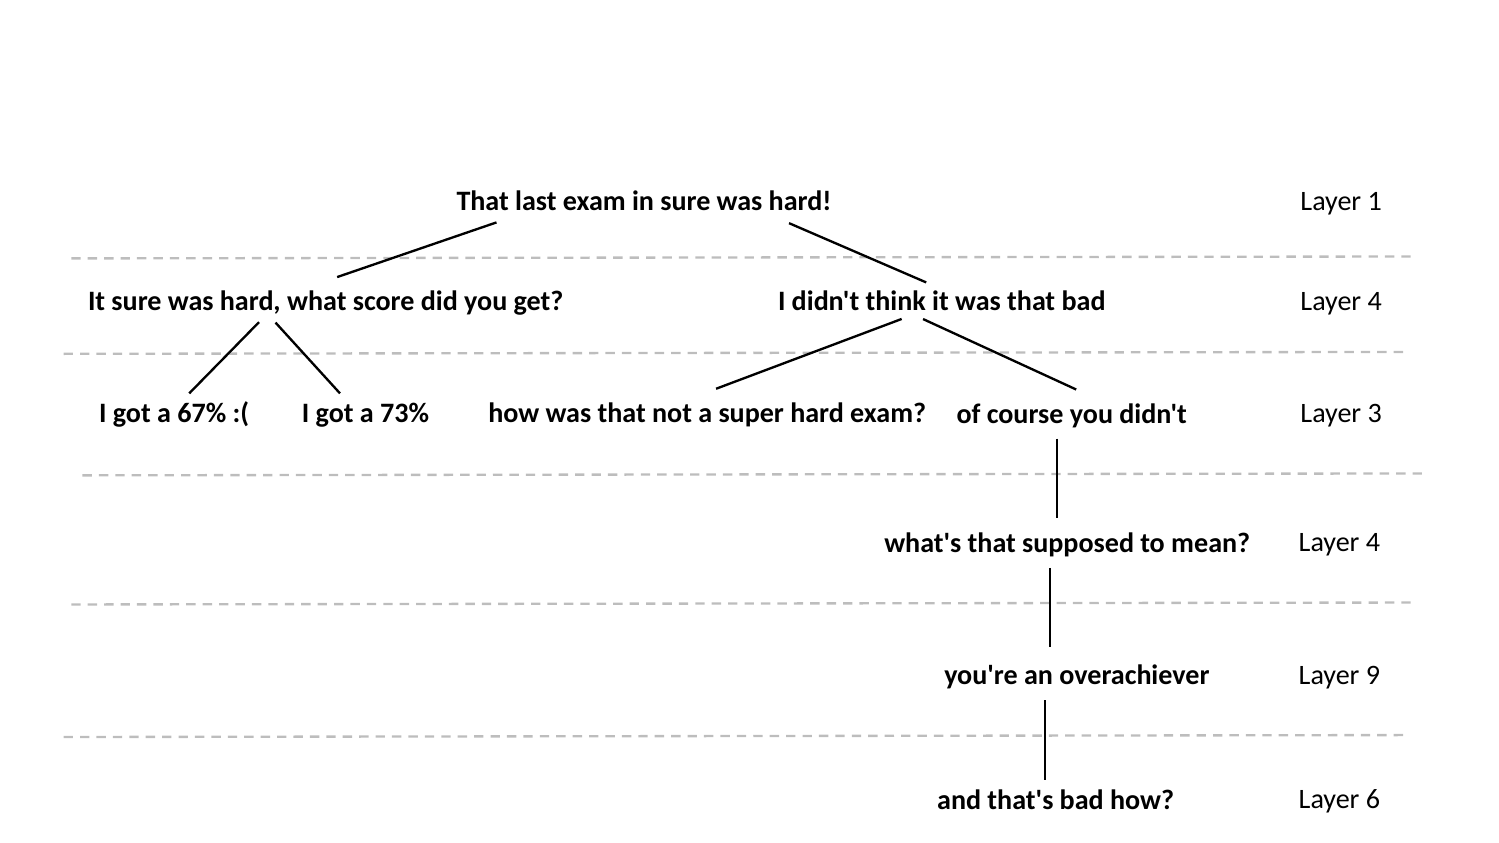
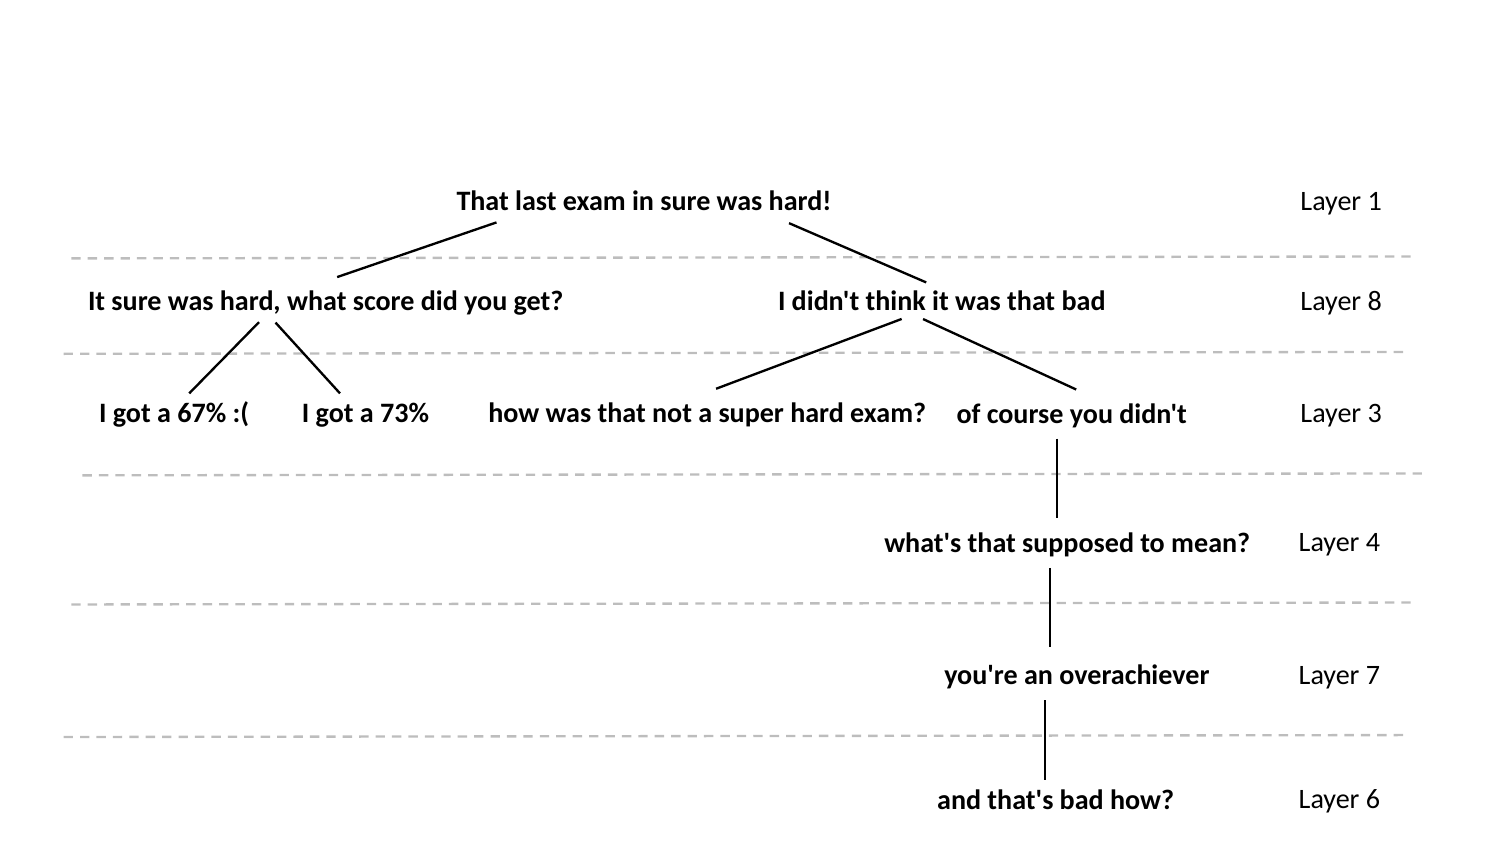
4: 4 -> 8 (1375, 302)
9: 9 -> 7 (1373, 676)
